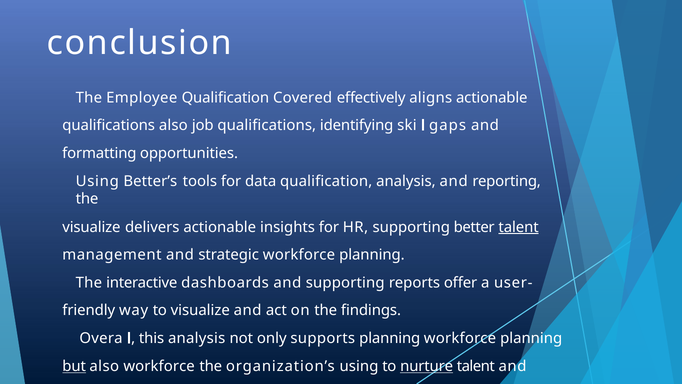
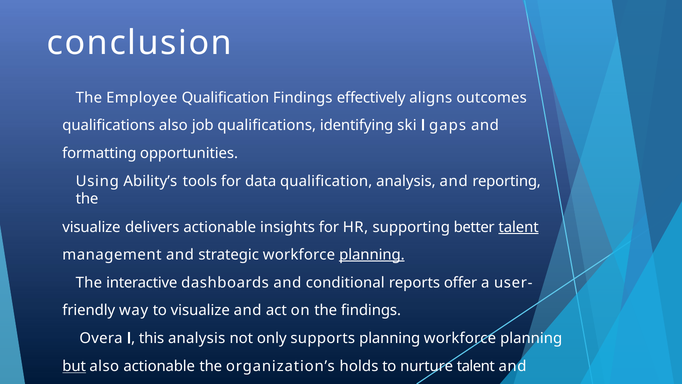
Qualification Covered: Covered -> Findings (303, 98)
aligns actionable: actionable -> outcomes (492, 98)
Better’s: Better’s -> Ability’s (150, 181)
planning underline: none -> present (372, 255)
and supporting: supporting -> conditional (345, 283)
also workforce: workforce -> actionable (159, 366)
organization’s using: using -> holds (359, 366)
nurture underline: present -> none (427, 366)
